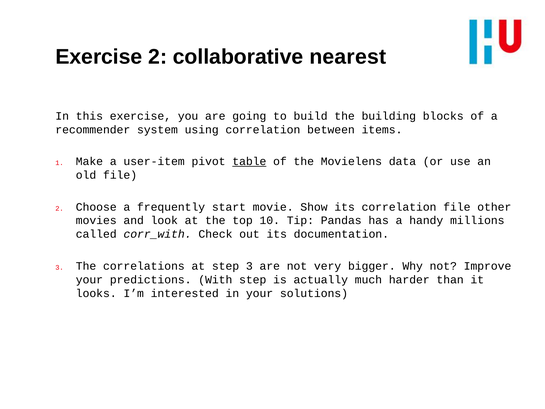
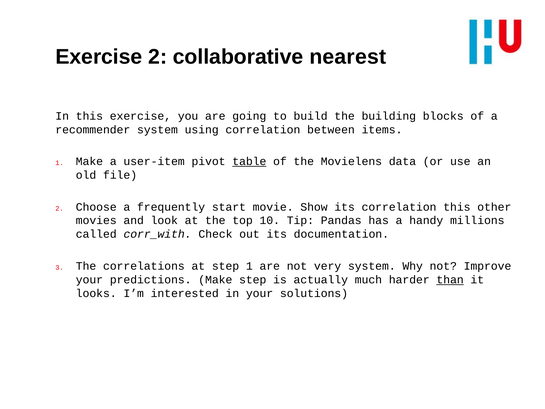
correlation file: file -> this (457, 207)
step 3: 3 -> 1 (249, 266)
very bigger: bigger -> system (372, 266)
predictions With: With -> Make (215, 279)
than underline: none -> present (450, 279)
